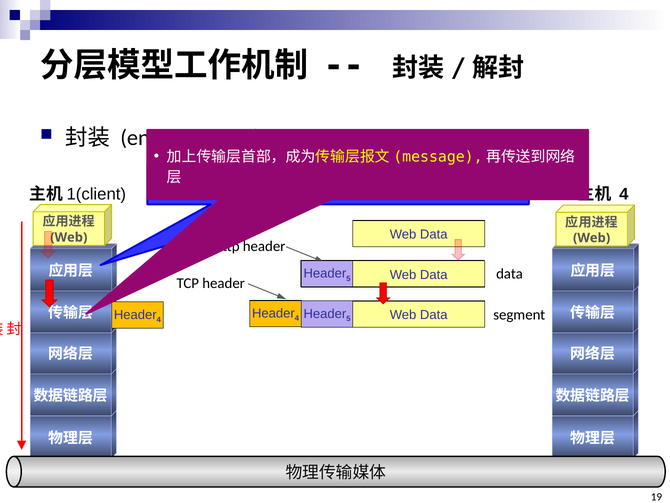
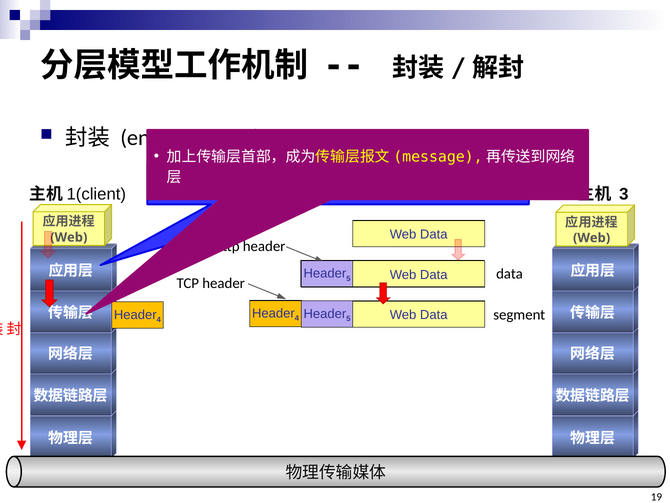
4: 4 -> 3 (624, 194)
